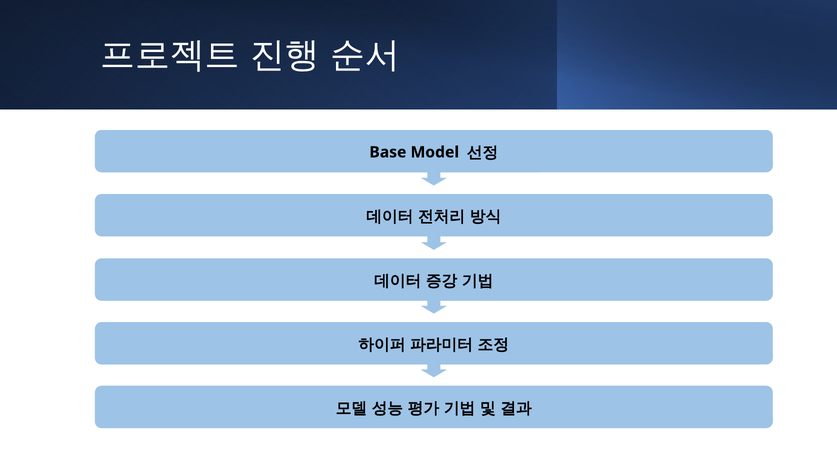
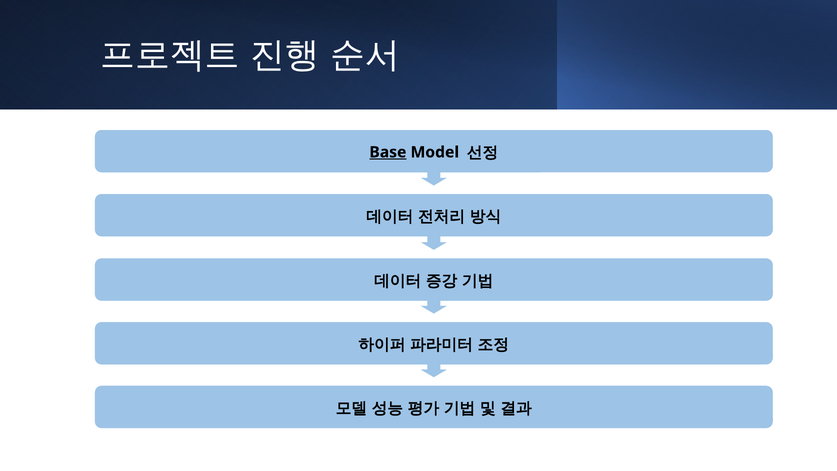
Base underline: none -> present (388, 152)
